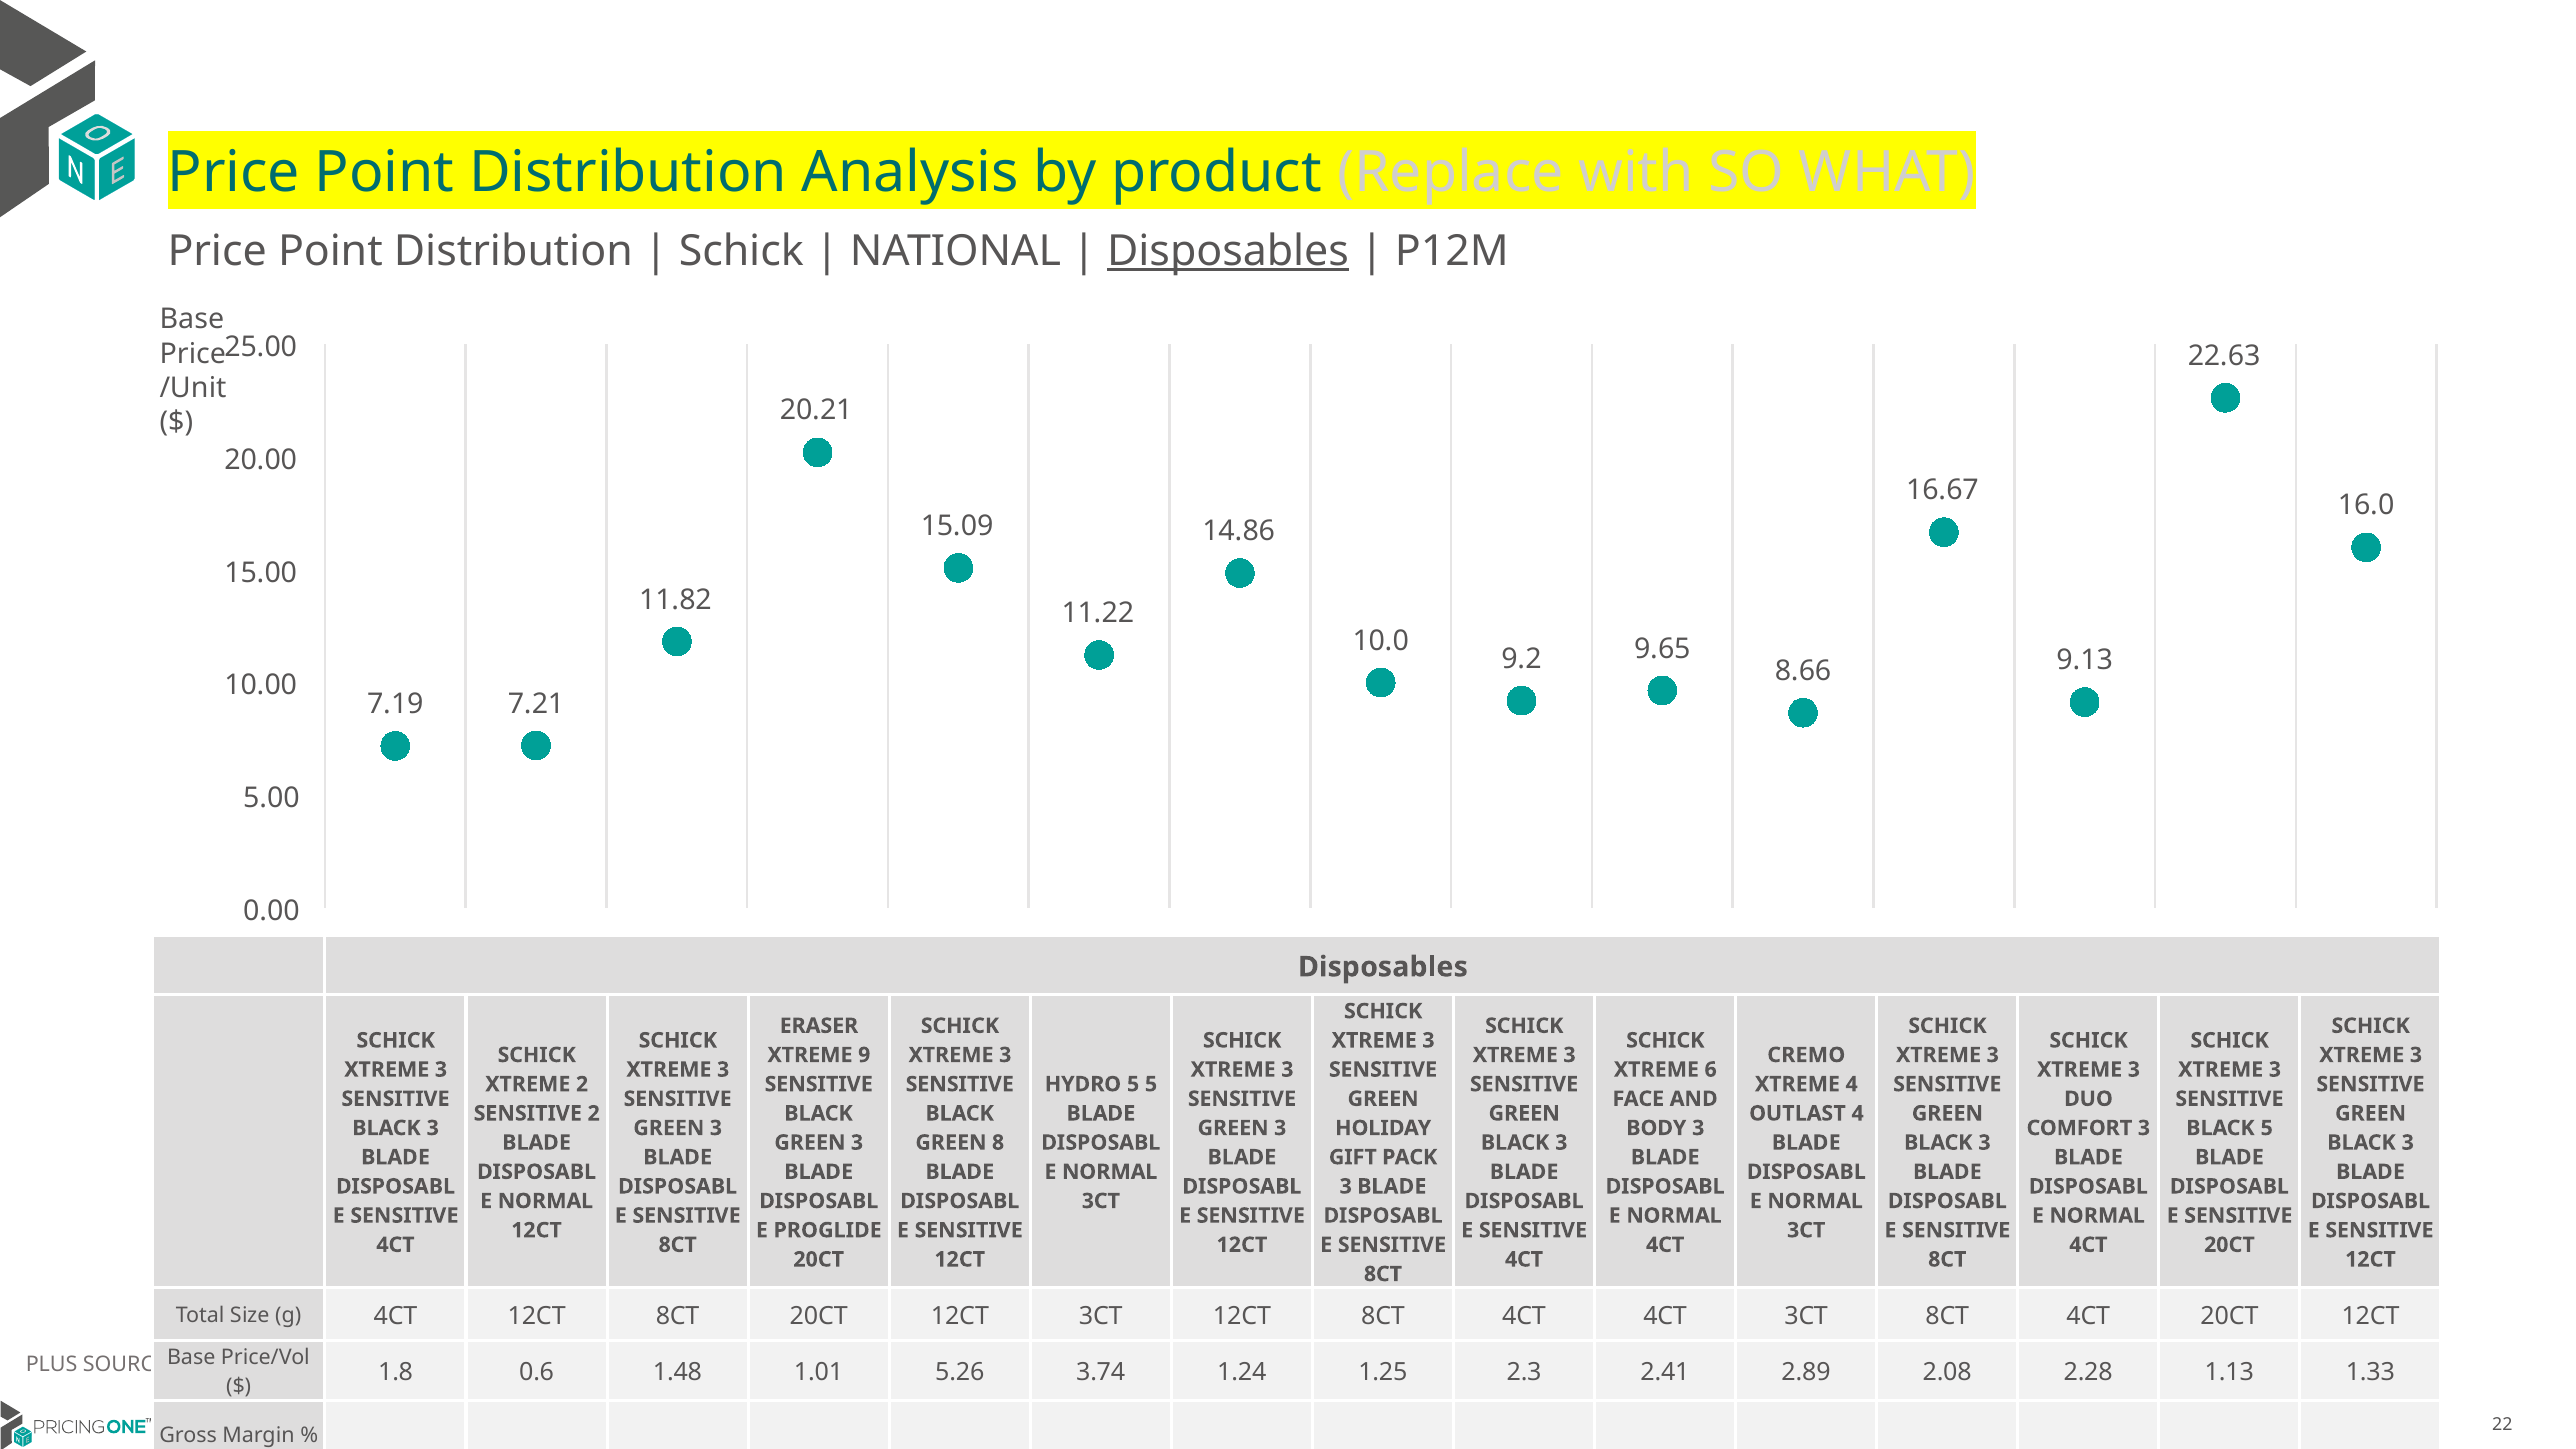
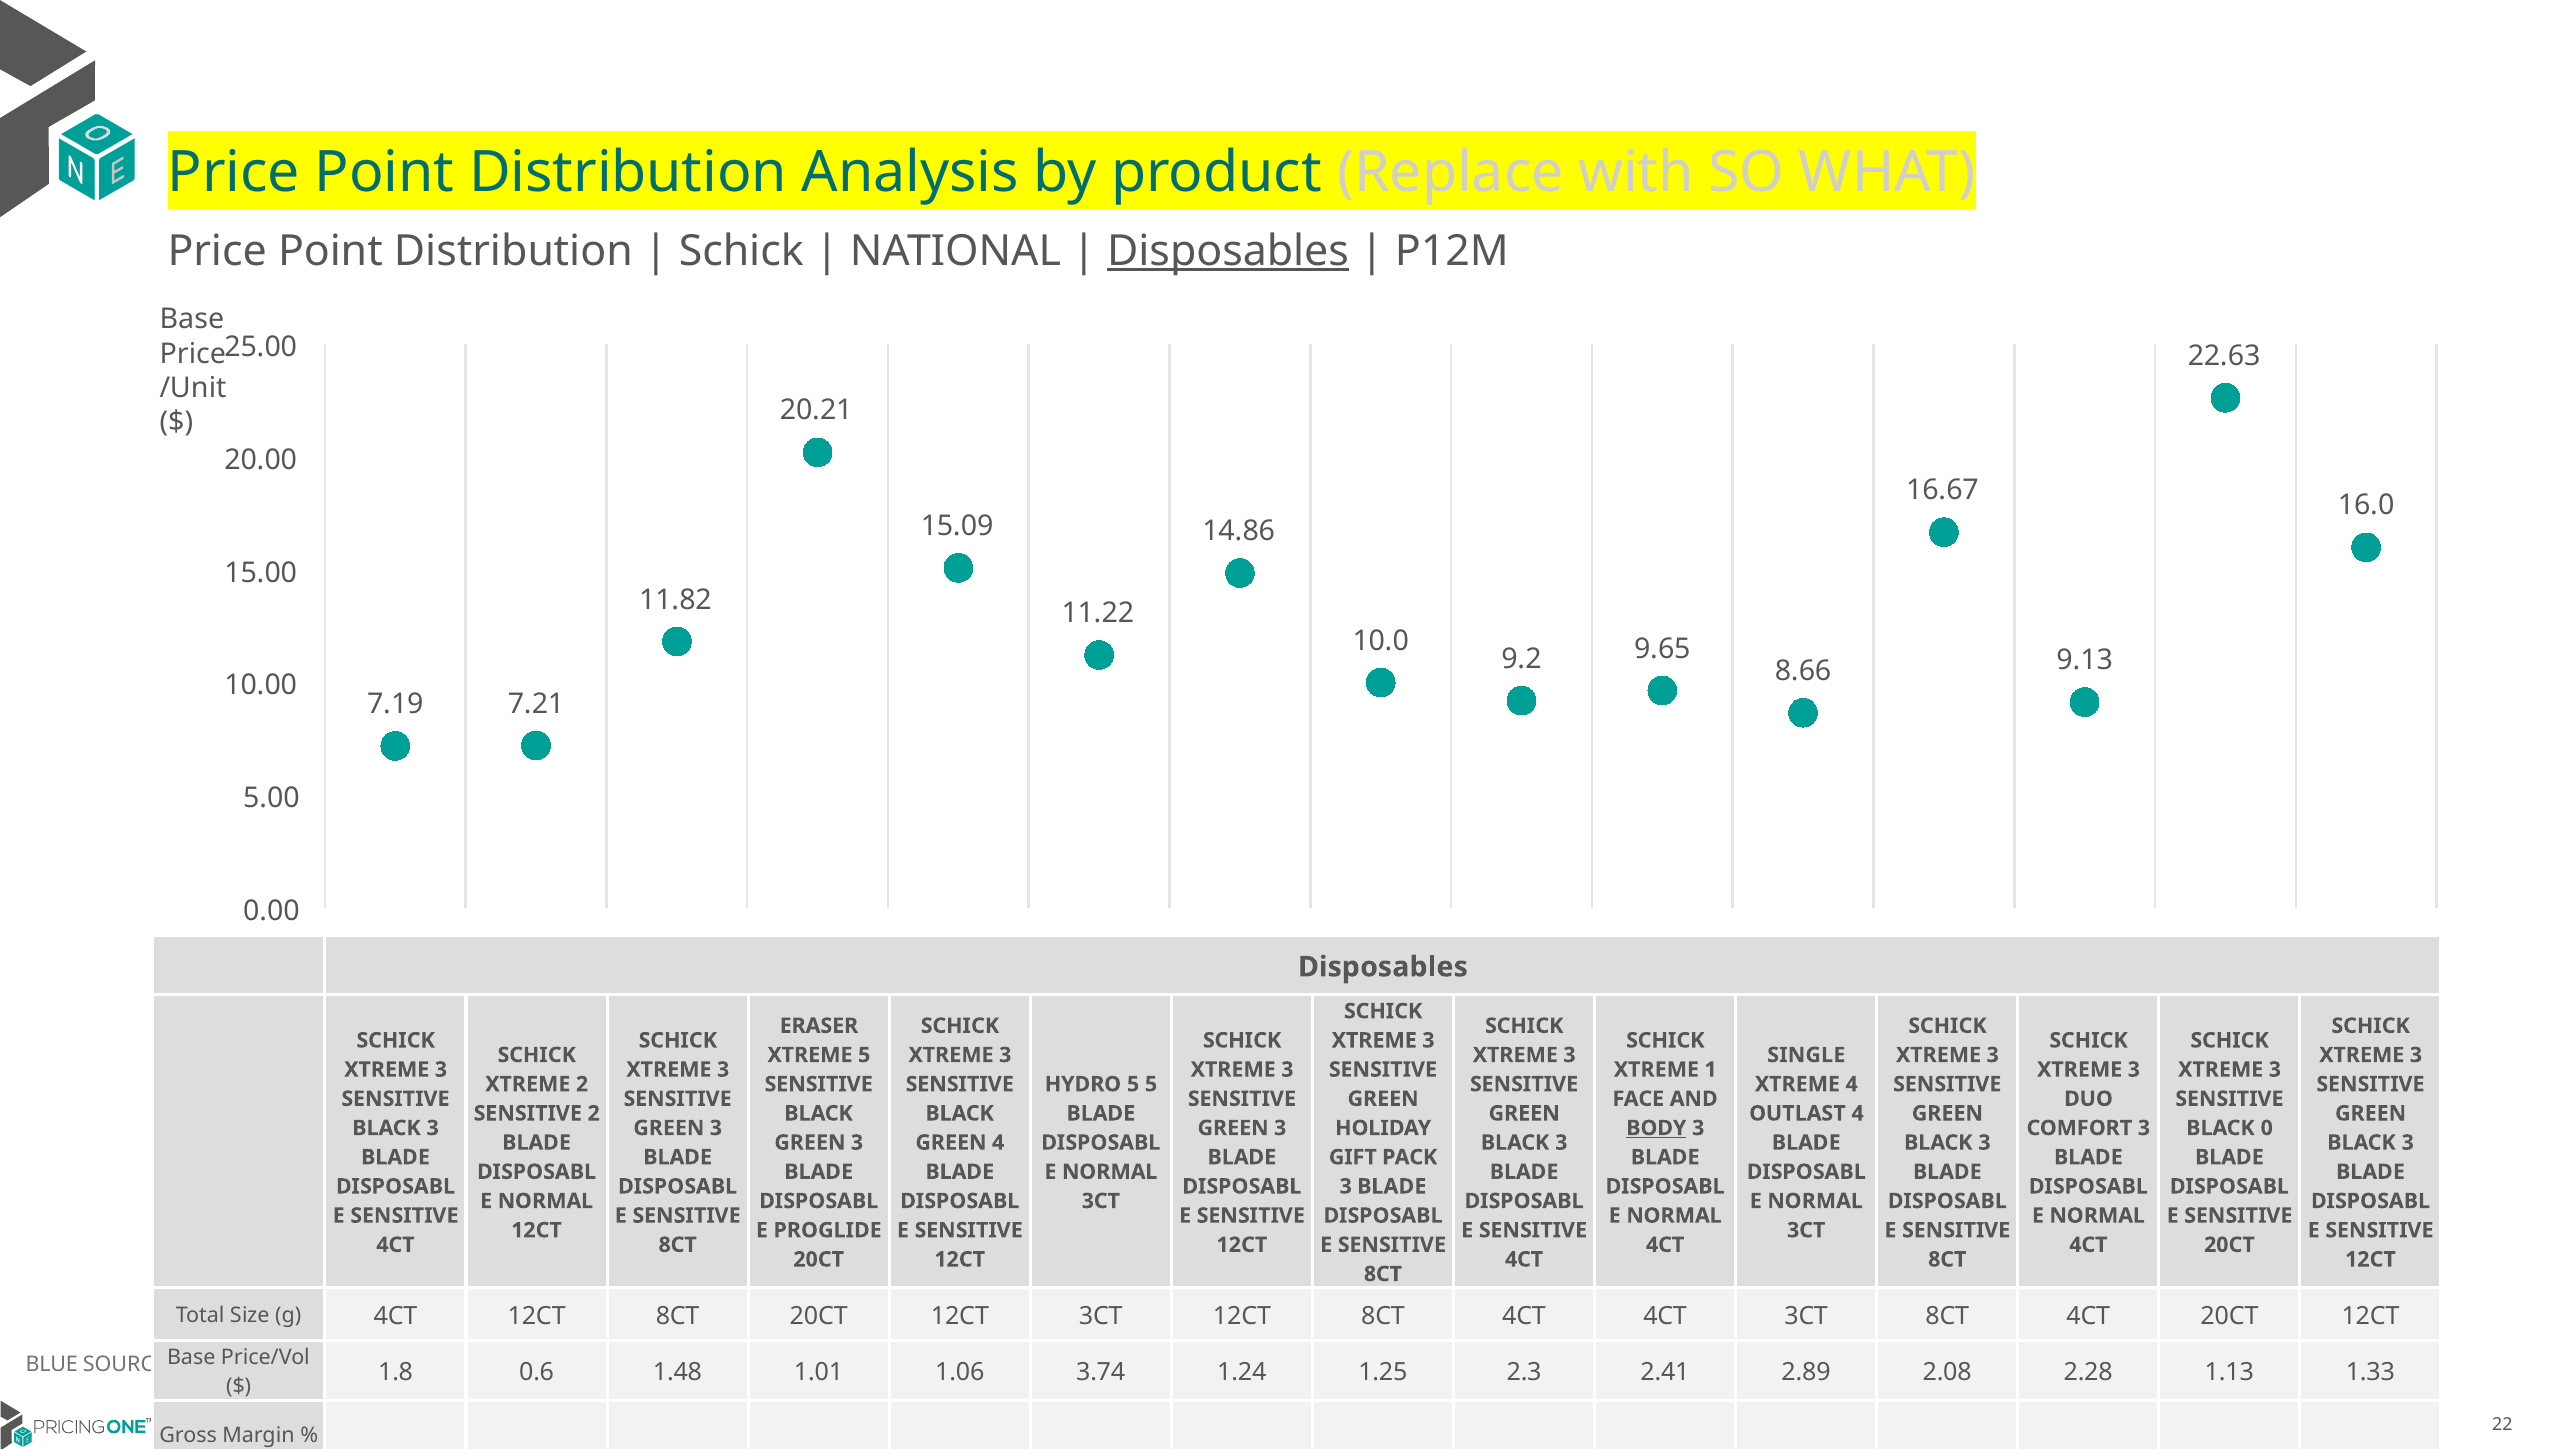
XTREME 9: 9 -> 5 (864, 1055)
CREMO: CREMO -> SINGLE (1806, 1055)
6: 6 -> 1 (1711, 1070)
BODY underline: none -> present (1656, 1128)
BLACK 5: 5 -> 0 (2267, 1128)
GREEN 8: 8 -> 4 (998, 1143)
PLUS: PLUS -> BLUE (52, 1365)
5.26: 5.26 -> 1.06 (960, 1372)
